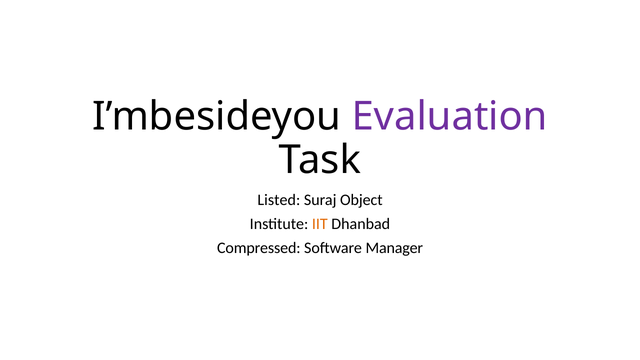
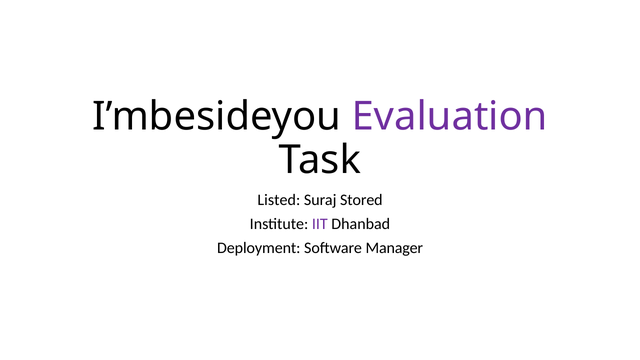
Object: Object -> Stored (361, 200)
IIT colour: orange -> purple (320, 224)
Compressed: Compressed -> Deployment (259, 248)
